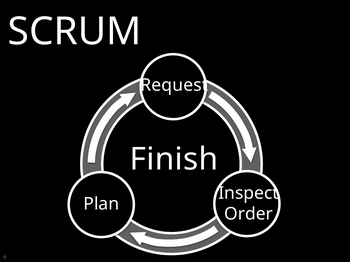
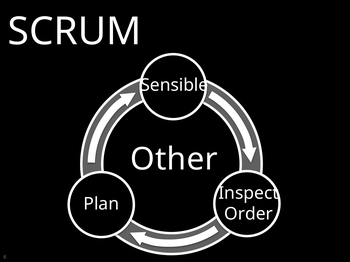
Request: Request -> Sensible (174, 85)
Finish: Finish -> Other (174, 160)
